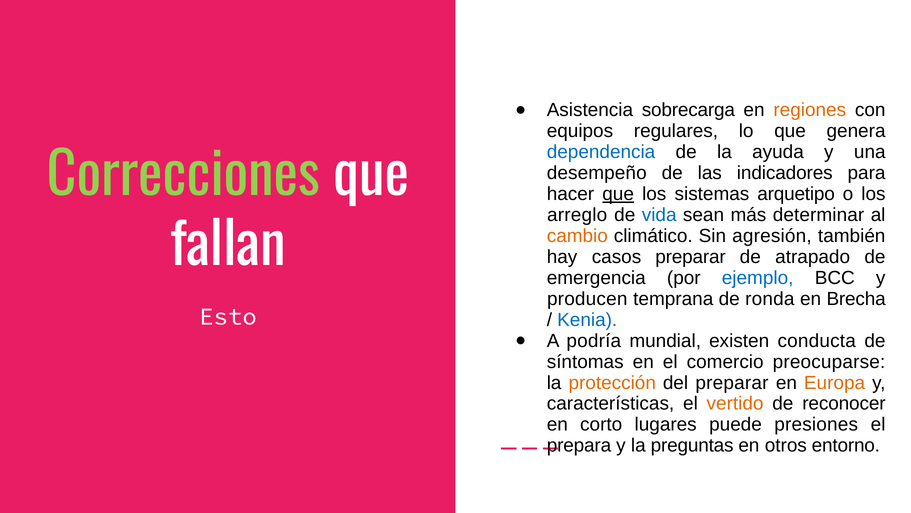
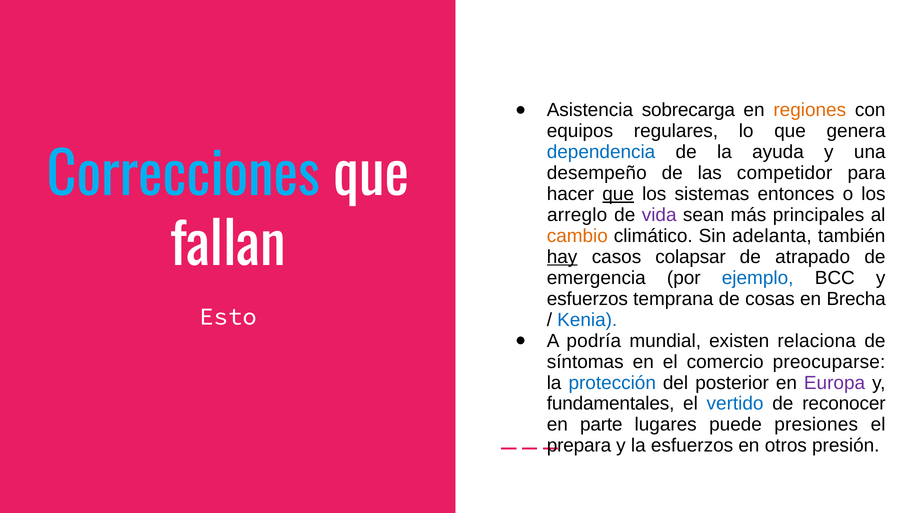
Correcciones colour: light green -> light blue (183, 176)
indicadores: indicadores -> competidor (785, 173)
arquetipo: arquetipo -> entonces (796, 194)
vida colour: blue -> purple (659, 215)
determinar: determinar -> principales (819, 215)
agresión: agresión -> adelanta (772, 236)
hay underline: none -> present (562, 257)
casos preparar: preparar -> colapsar (691, 257)
producen: producen -> esfuerzos (587, 299)
ronda: ronda -> cosas (770, 299)
conducta: conducta -> relaciona (817, 340)
protección colour: orange -> blue (612, 382)
del preparar: preparar -> posterior (732, 382)
Europa colour: orange -> purple (835, 382)
características: características -> fundamentales (611, 403)
vertido colour: orange -> blue (735, 403)
corto: corto -> parte (601, 424)
la preguntas: preguntas -> esfuerzos (692, 445)
entorno: entorno -> presión (846, 445)
